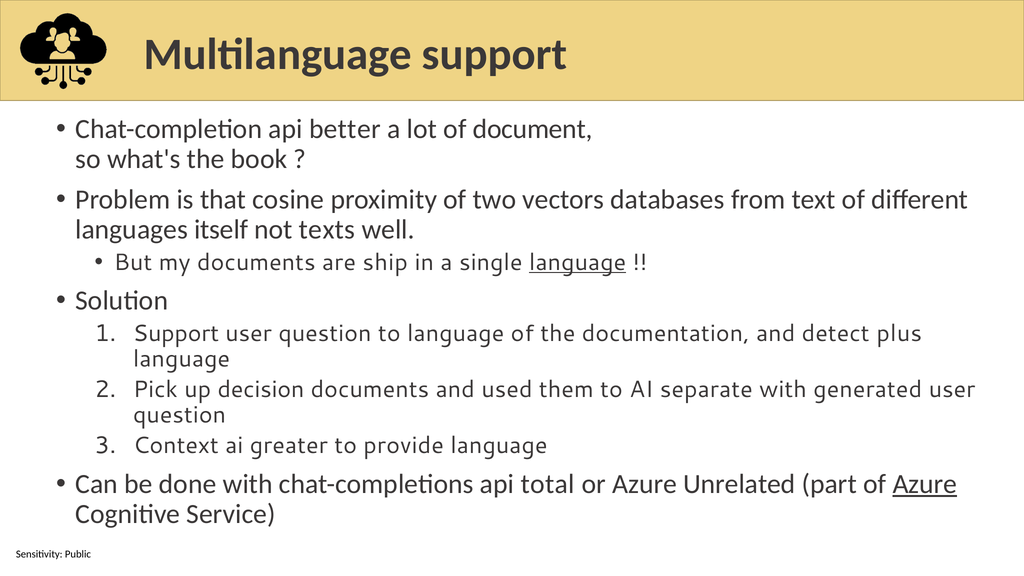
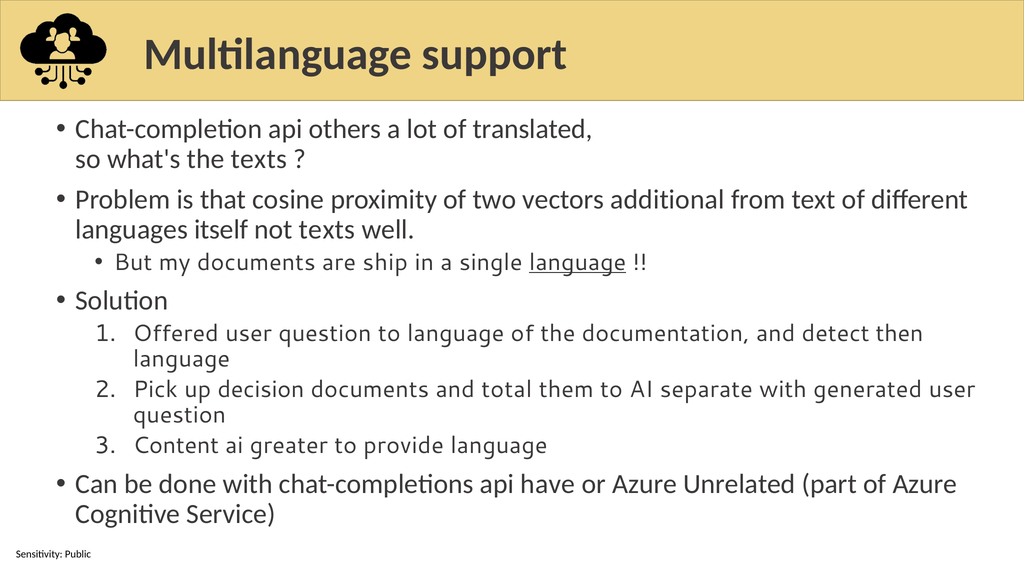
better: better -> others (345, 129)
document: document -> translated (533, 129)
the book: book -> texts (259, 159)
databases: databases -> additional (667, 200)
Support: Support -> Offered (176, 334)
plus: plus -> then (899, 334)
used: used -> total (507, 390)
Context: Context -> Content (176, 446)
total: total -> have (548, 484)
Azure underline: present -> none (925, 484)
